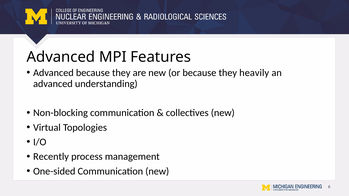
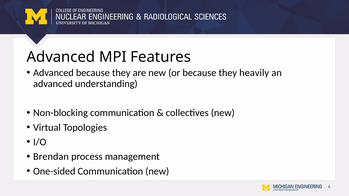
Recently: Recently -> Brendan (51, 157)
